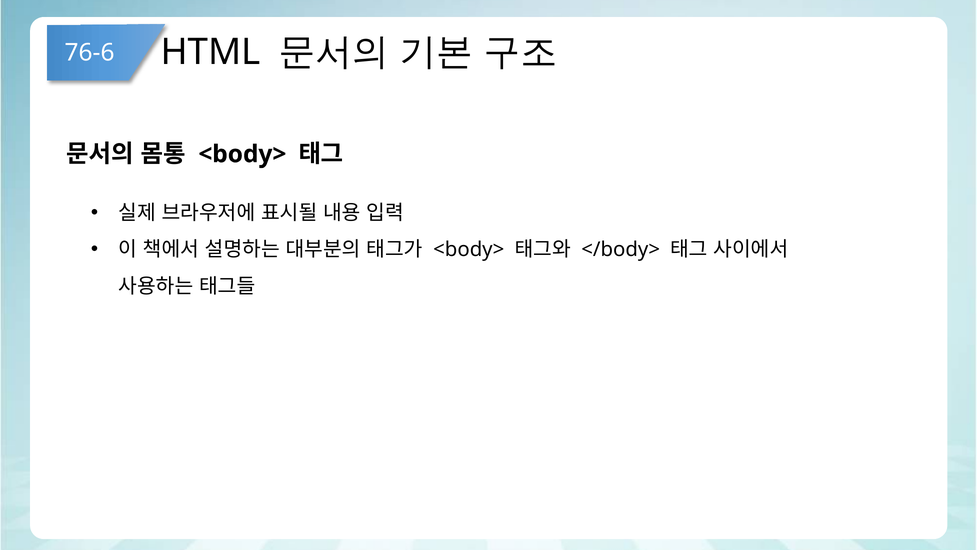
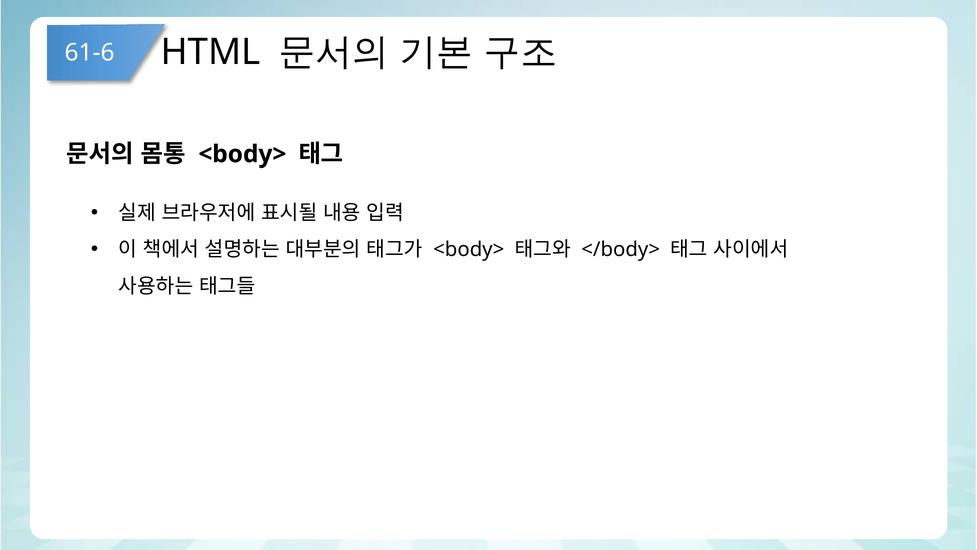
76-6: 76-6 -> 61-6 (90, 53)
